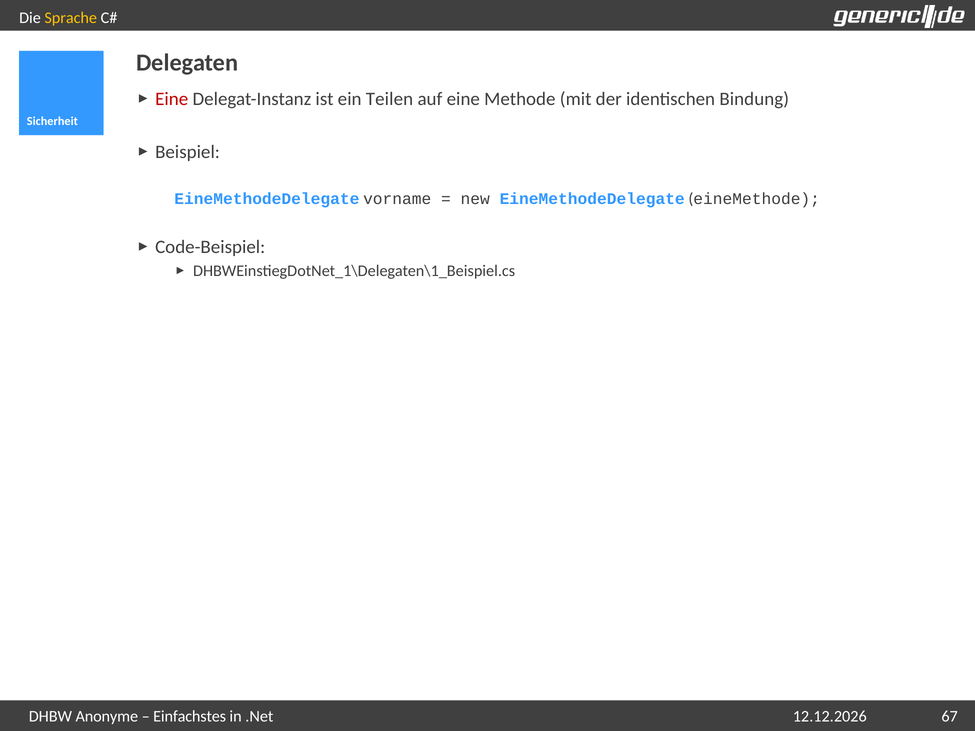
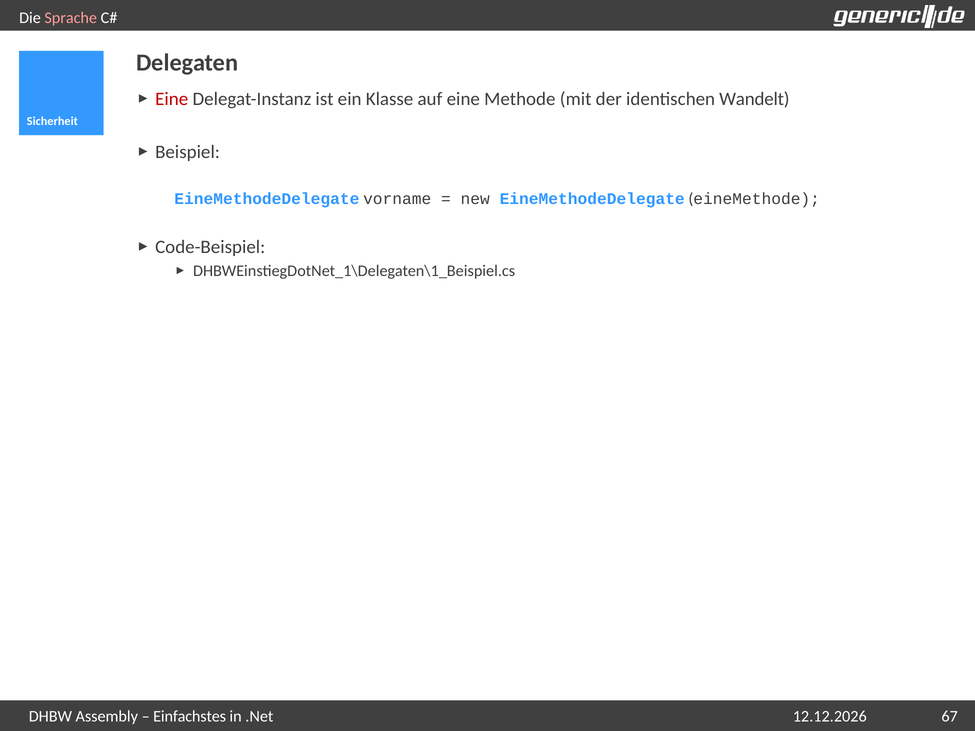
Sprache colour: yellow -> pink (71, 18)
Teilen: Teilen -> Klasse (390, 99)
Bindung: Bindung -> Wandelt (754, 99)
Anonyme: Anonyme -> Assembly (107, 717)
